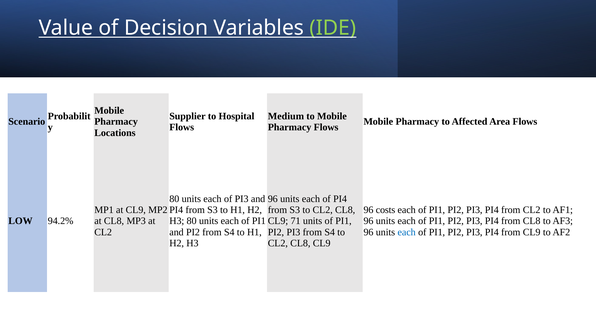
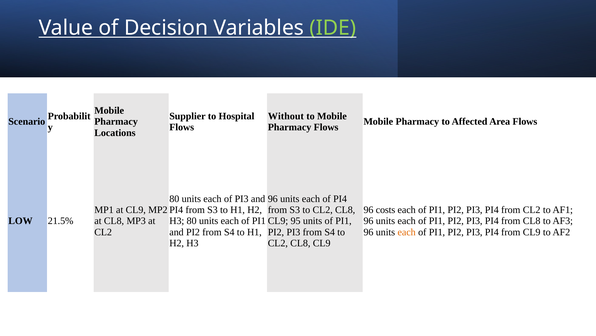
Medium: Medium -> Without (286, 116)
94.2%: 94.2% -> 21.5% (61, 221)
71: 71 -> 95 (296, 221)
each colour: blue -> orange (407, 232)
